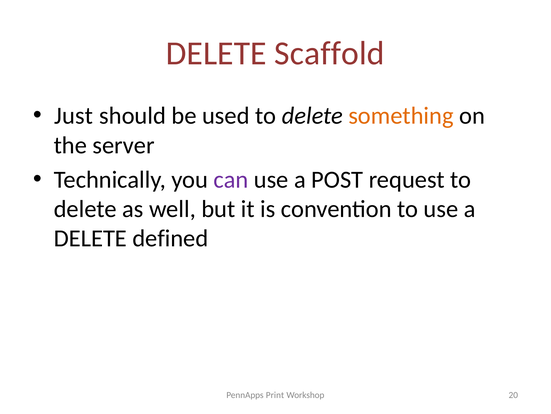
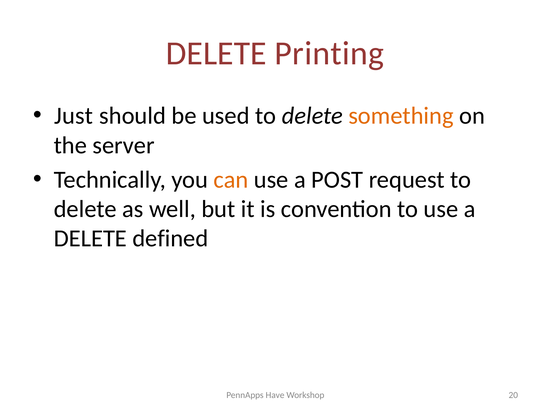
Scaffold: Scaffold -> Printing (329, 53)
can colour: purple -> orange (231, 179)
Print: Print -> Have (275, 395)
